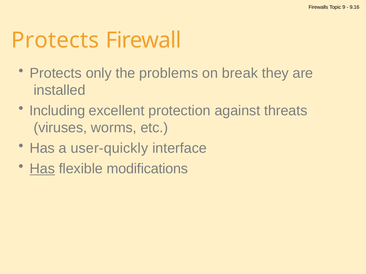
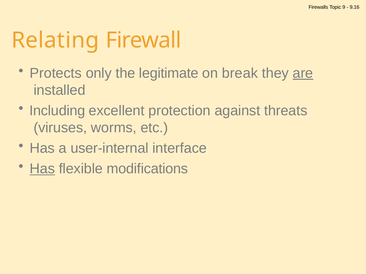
Protects: Protects -> Relating (55, 40)
problems: problems -> legitimate (169, 73)
are underline: none -> present (303, 73)
user-quickly: user-quickly -> user-internal (110, 149)
